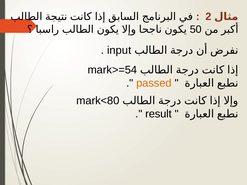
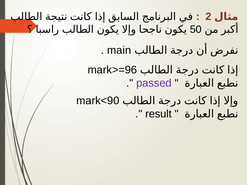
input: input -> main (119, 50)
mark>=54: mark>=54 -> mark>=96 (112, 70)
passed colour: orange -> purple (154, 83)
mark<80: mark<80 -> mark<90 (98, 101)
